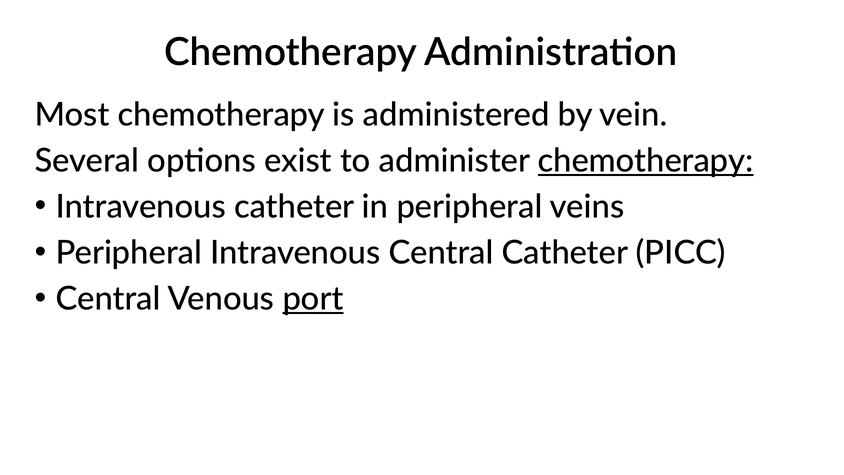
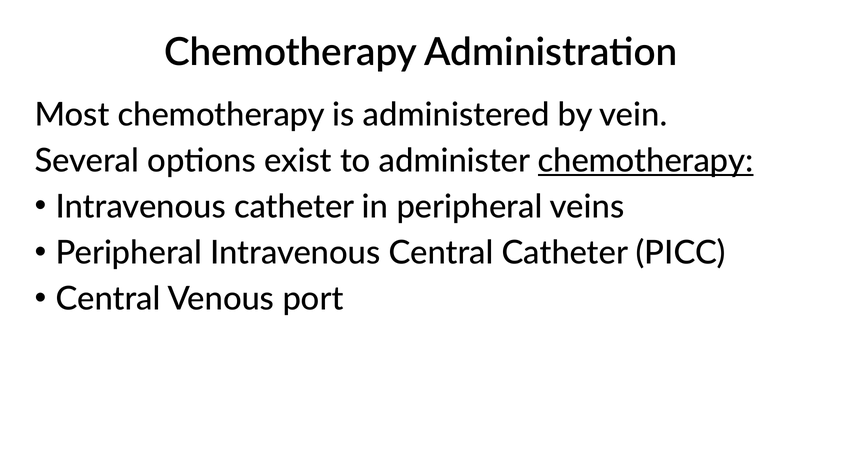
port underline: present -> none (313, 299)
